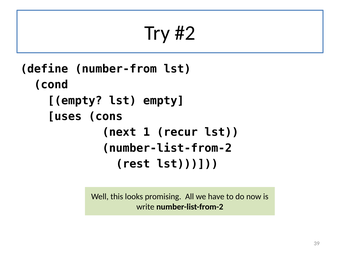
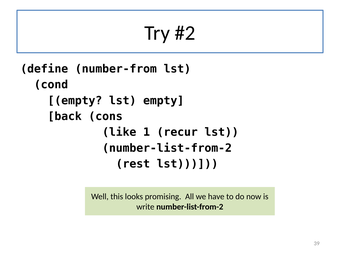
uses: uses -> back (65, 116)
next: next -> like (119, 132)
